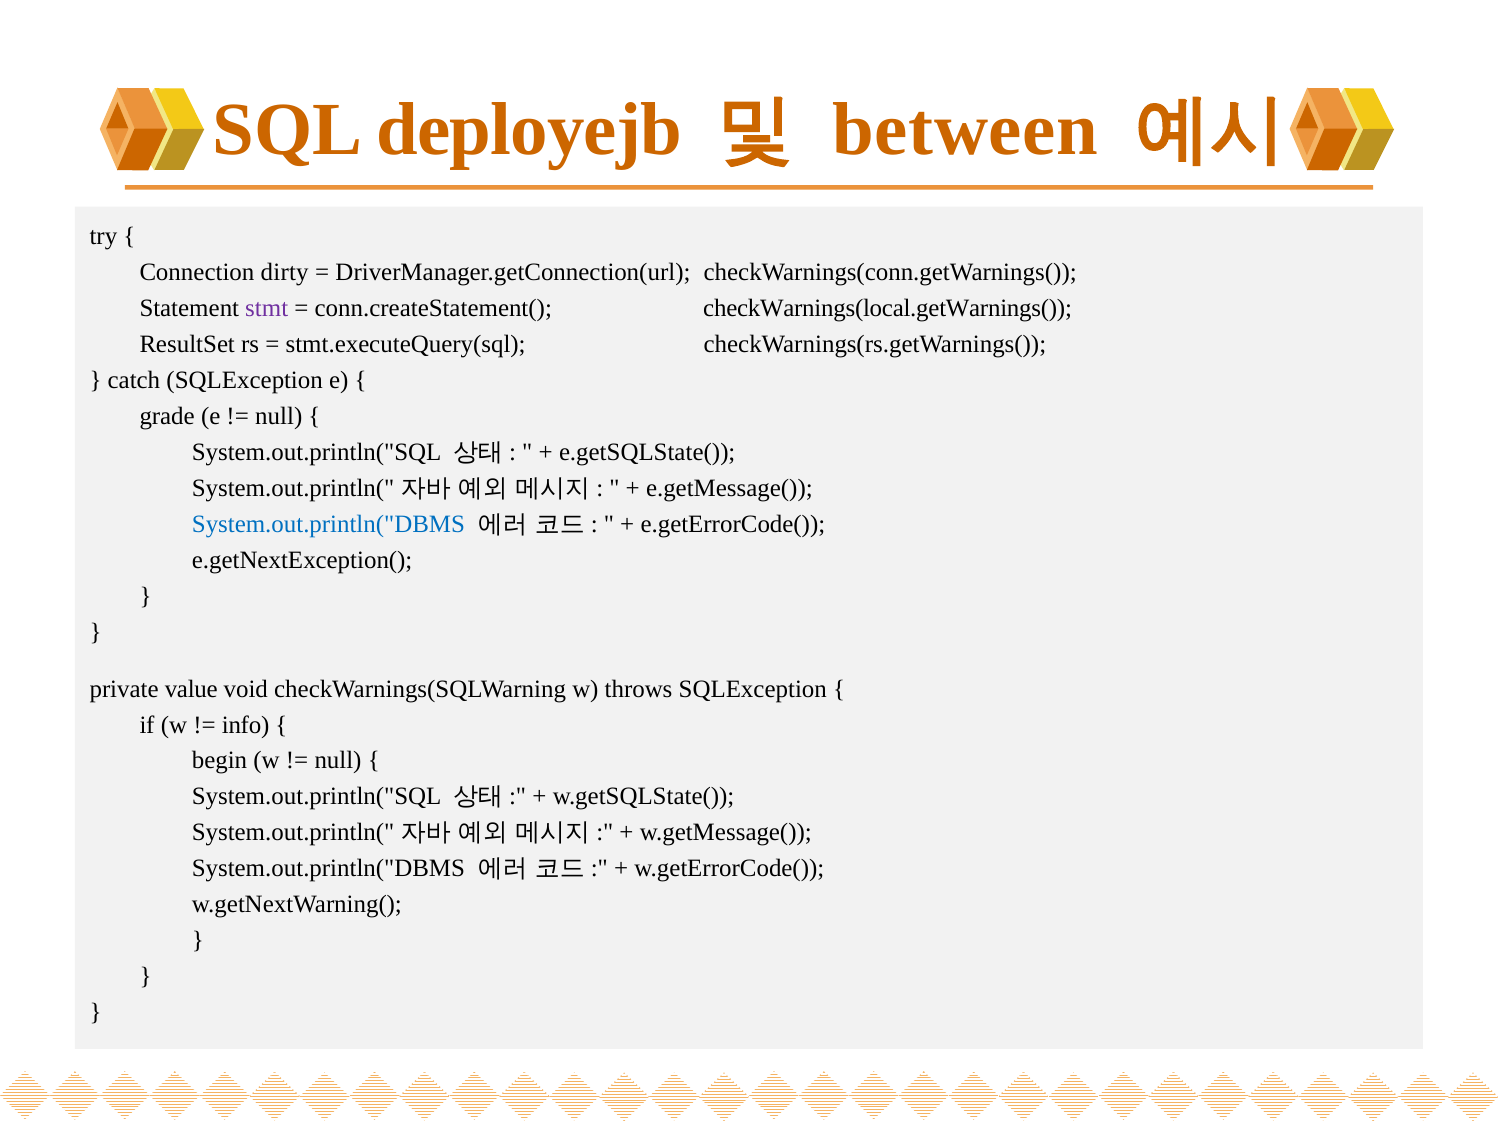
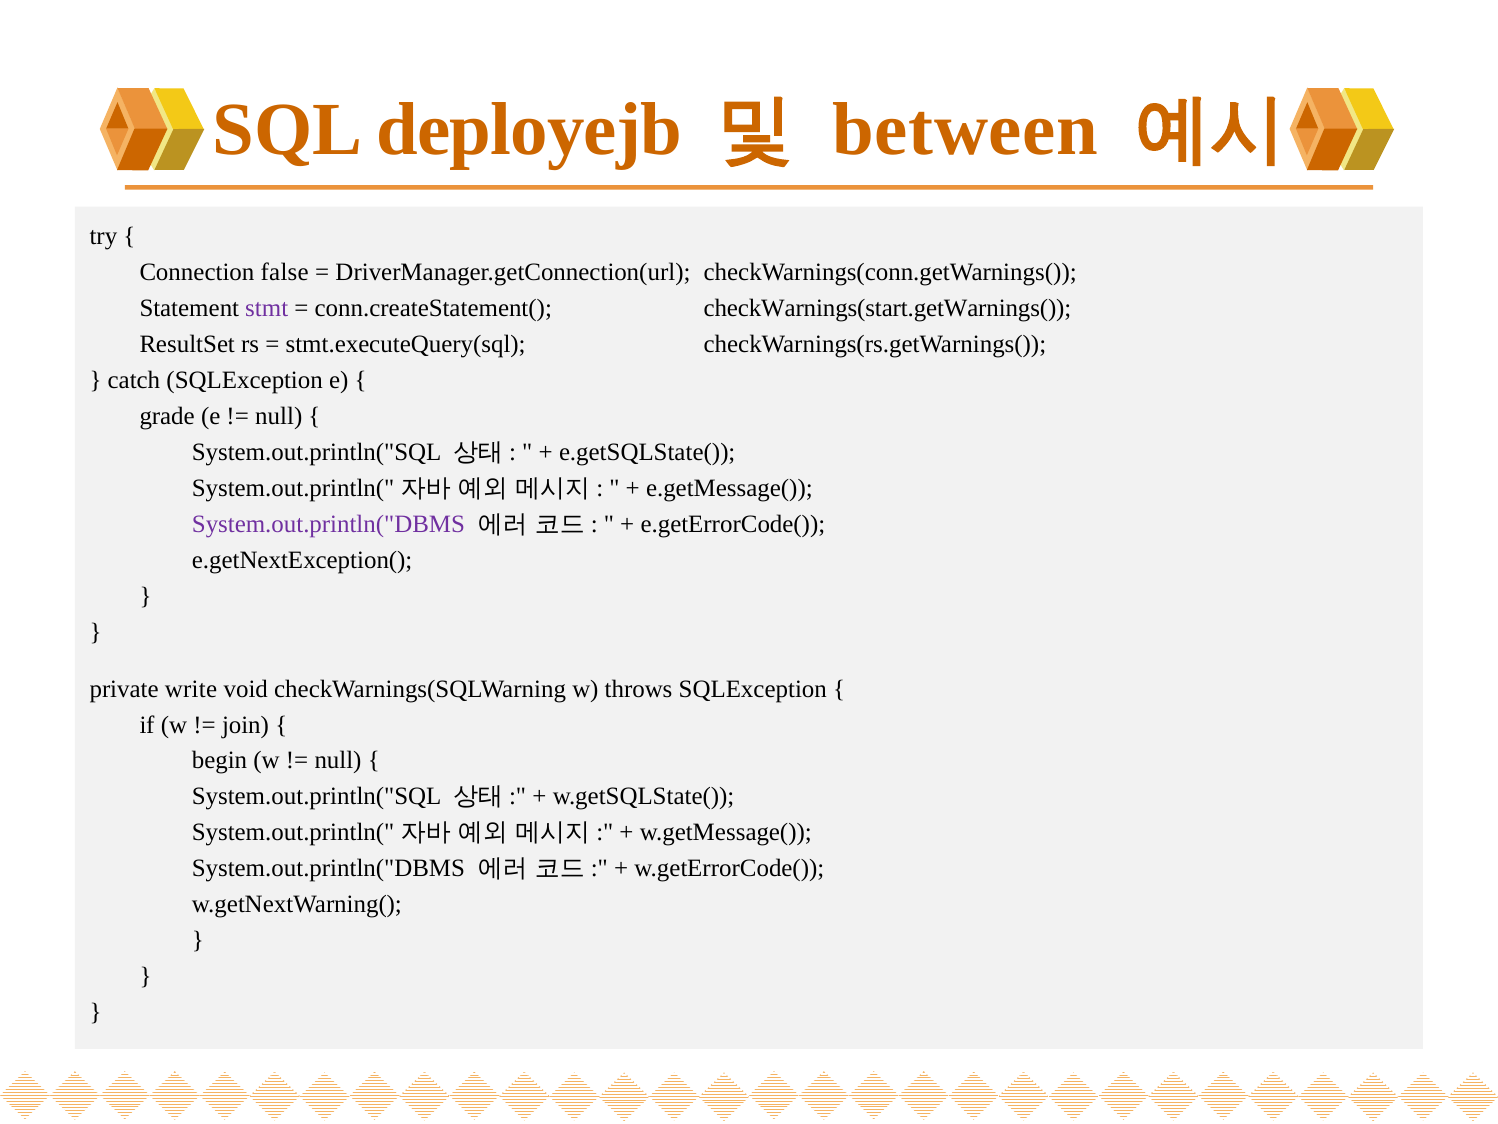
dirty: dirty -> false (285, 273)
checkWarnings(local.getWarnings(: checkWarnings(local.getWarnings( -> checkWarnings(start.getWarnings( (888, 308)
System.out.println("DBMS colour: blue -> purple (328, 524)
value: value -> write (191, 689)
info: info -> join (245, 724)
